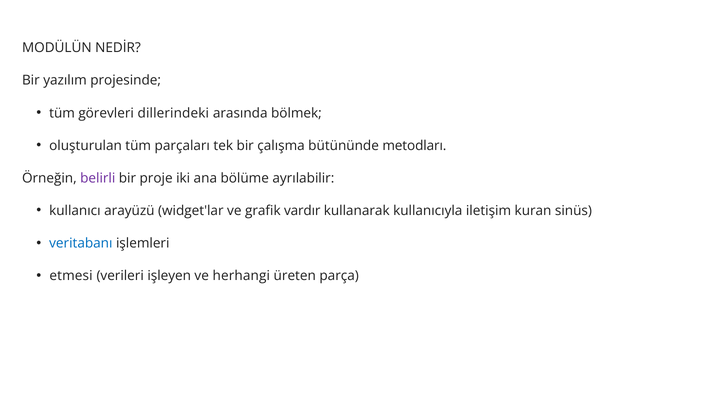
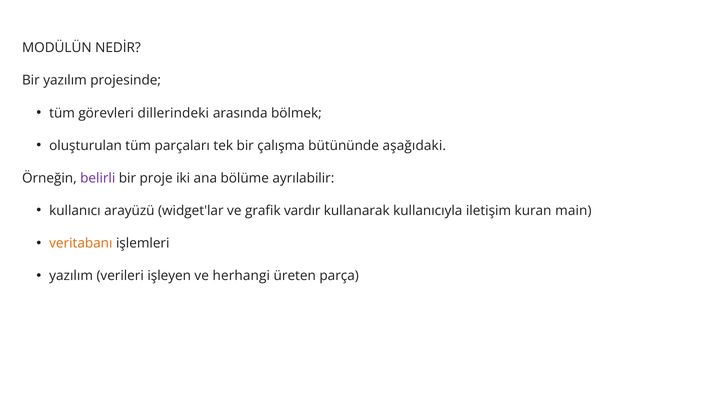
metodları: metodları -> aşağıdaki (414, 146)
sinüs: sinüs -> main (573, 211)
veritabanı colour: blue -> orange (81, 243)
etmesi: etmesi -> yazılım (71, 276)
